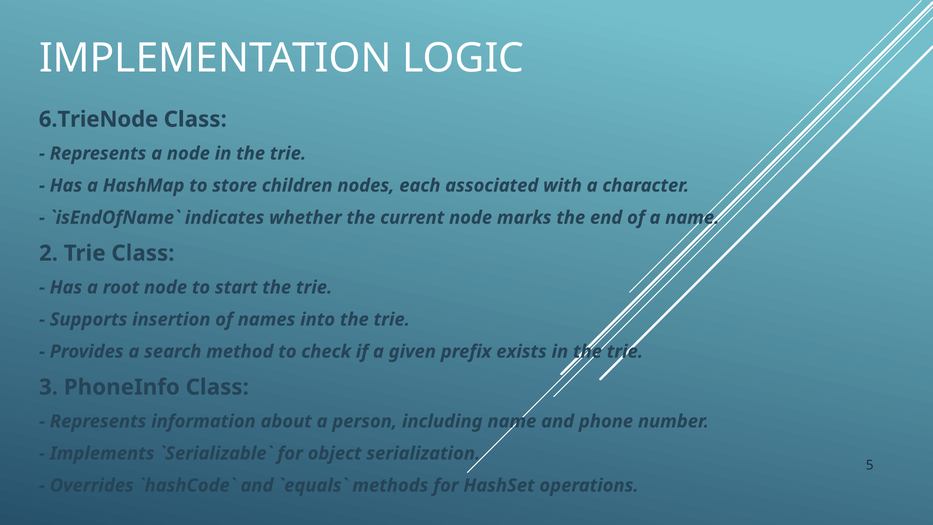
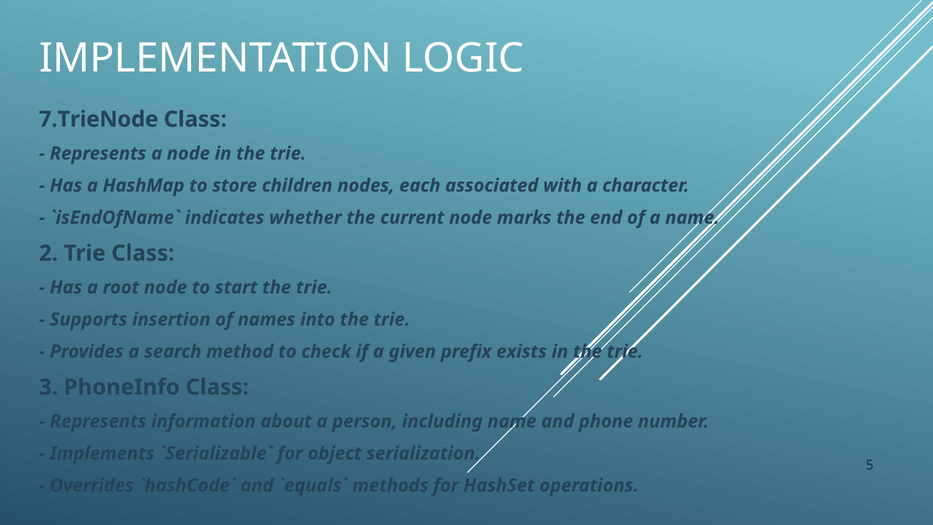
6.TrieNode: 6.TrieNode -> 7.TrieNode (99, 119)
